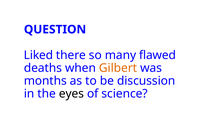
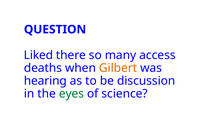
flawed: flawed -> access (157, 55)
months: months -> hearing (45, 81)
eyes colour: black -> green (71, 94)
